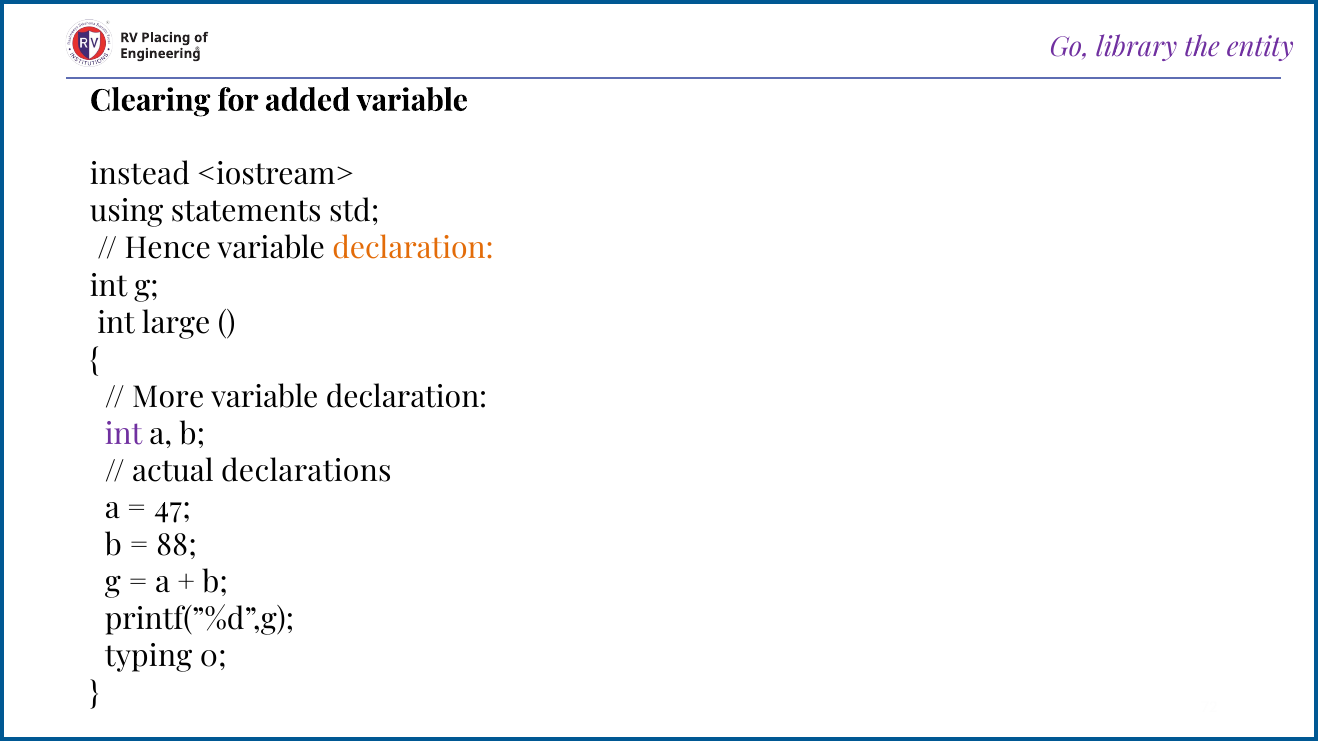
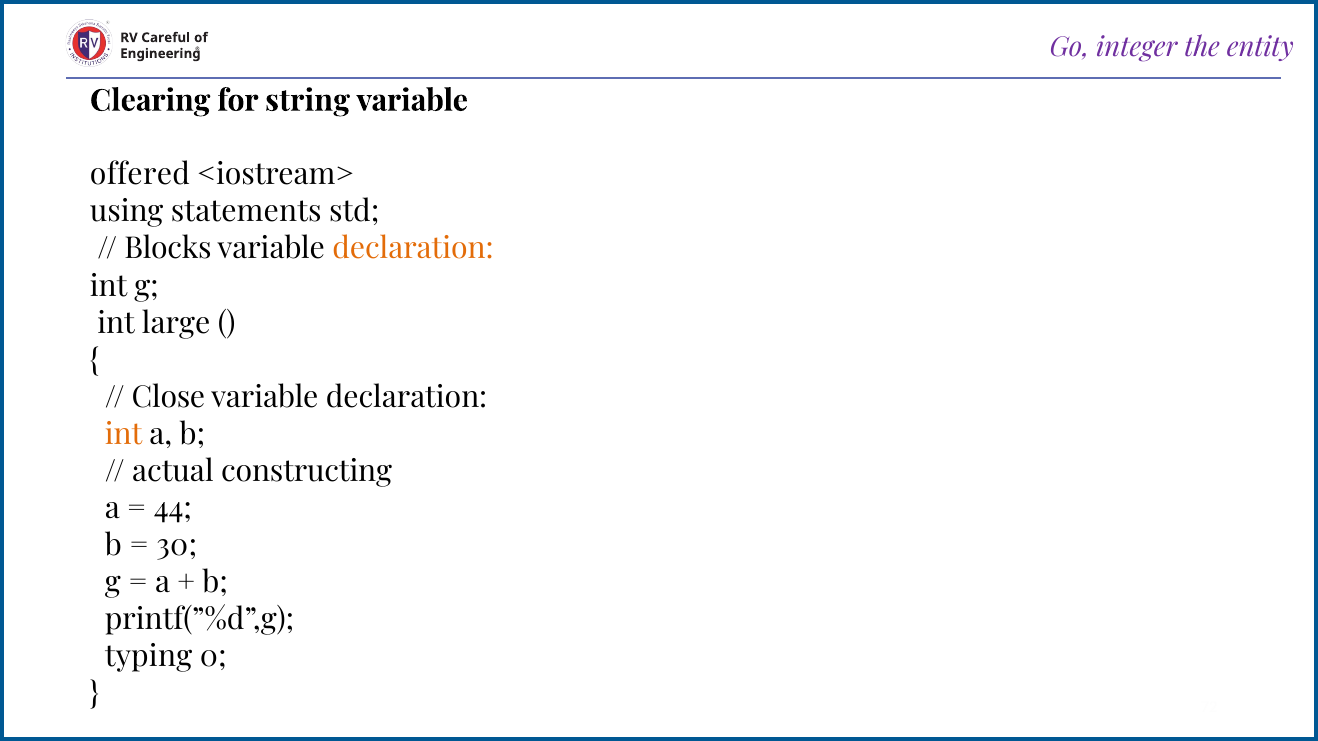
Placing: Placing -> Careful (166, 38)
library: library -> integer (1137, 47)
added: added -> string (308, 101)
instead: instead -> offered (140, 175)
Hence: Hence -> Blocks (168, 249)
More: More -> Close (169, 397)
int colour: purple -> orange (124, 435)
declarations: declarations -> constructing (307, 472)
47: 47 -> 44 (173, 509)
88: 88 -> 30 (177, 546)
